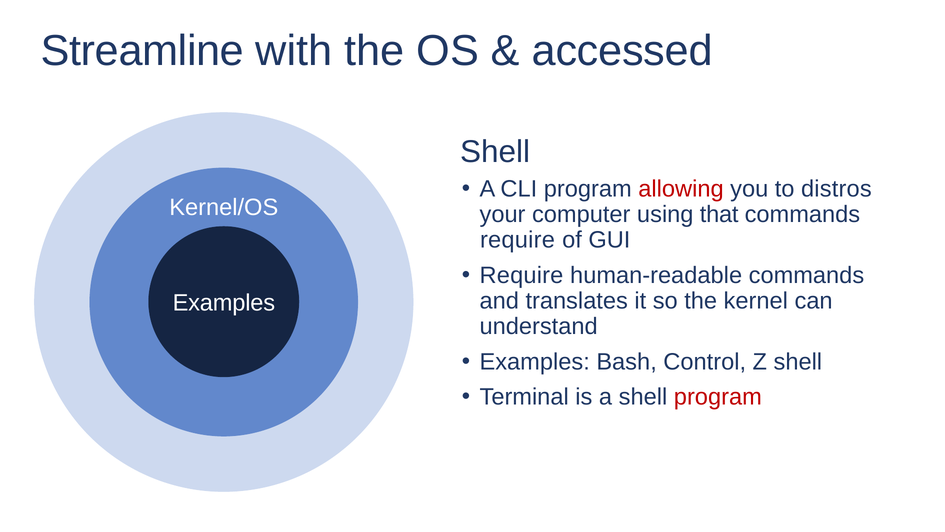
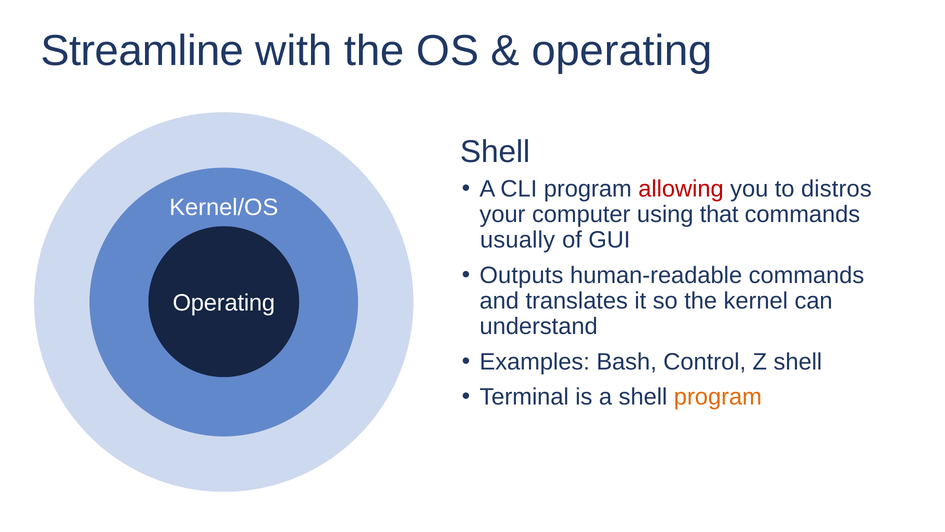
accessed: accessed -> operating (622, 51)
require: require -> usually (517, 240)
Require: Require -> Outputs (521, 275)
Examples: Examples -> Operating (224, 303)
program colour: red -> orange (718, 397)
